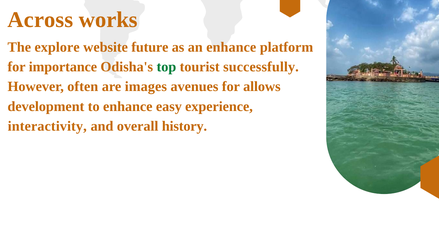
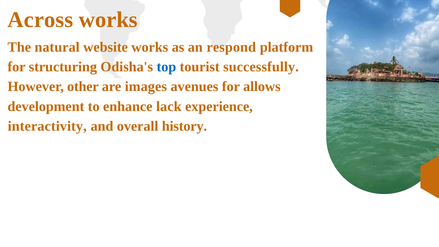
explore: explore -> natural (57, 47)
website future: future -> works (150, 47)
an enhance: enhance -> respond (231, 47)
importance: importance -> structuring (63, 67)
top colour: green -> blue (166, 67)
often: often -> other (83, 87)
easy: easy -> lack (169, 106)
